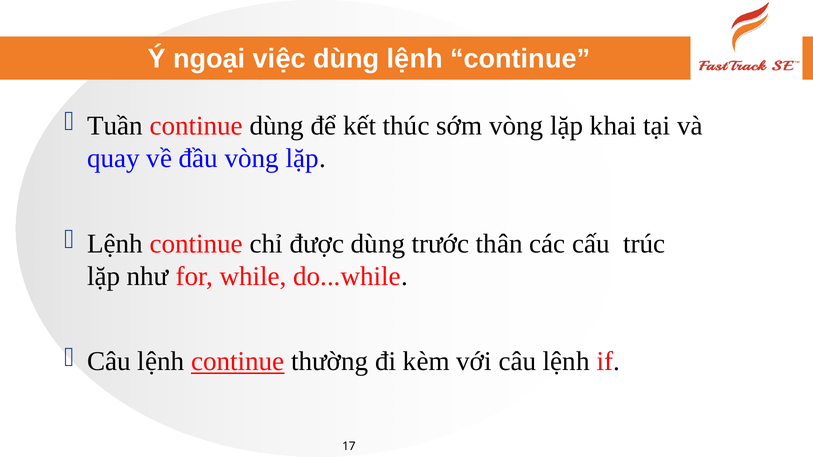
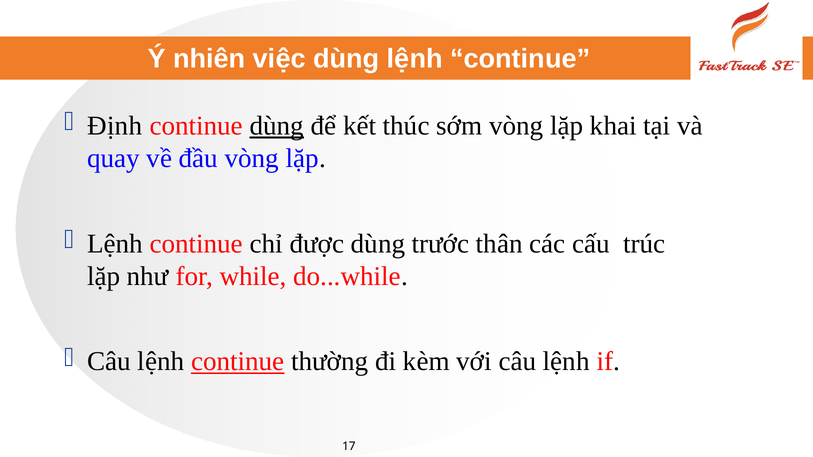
ngoại: ngoại -> nhiên (209, 59)
Tuần: Tuần -> Định (115, 126)
dùng underline: none -> present (277, 126)
